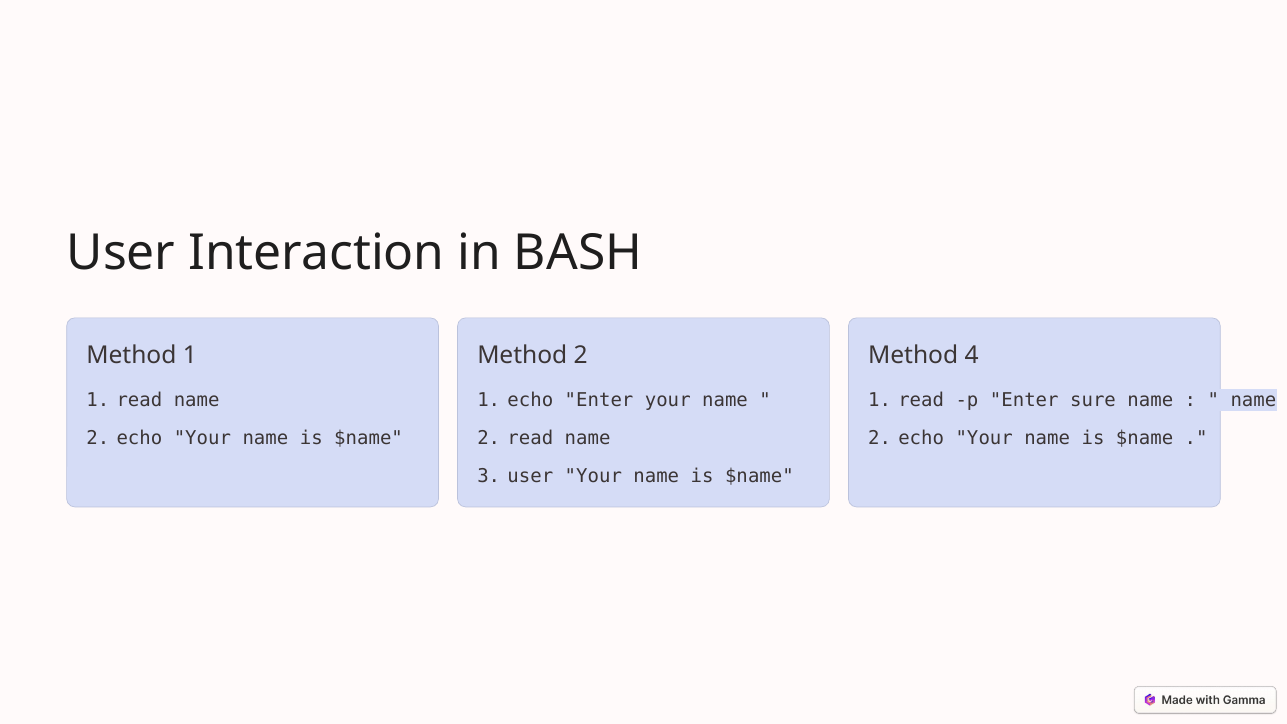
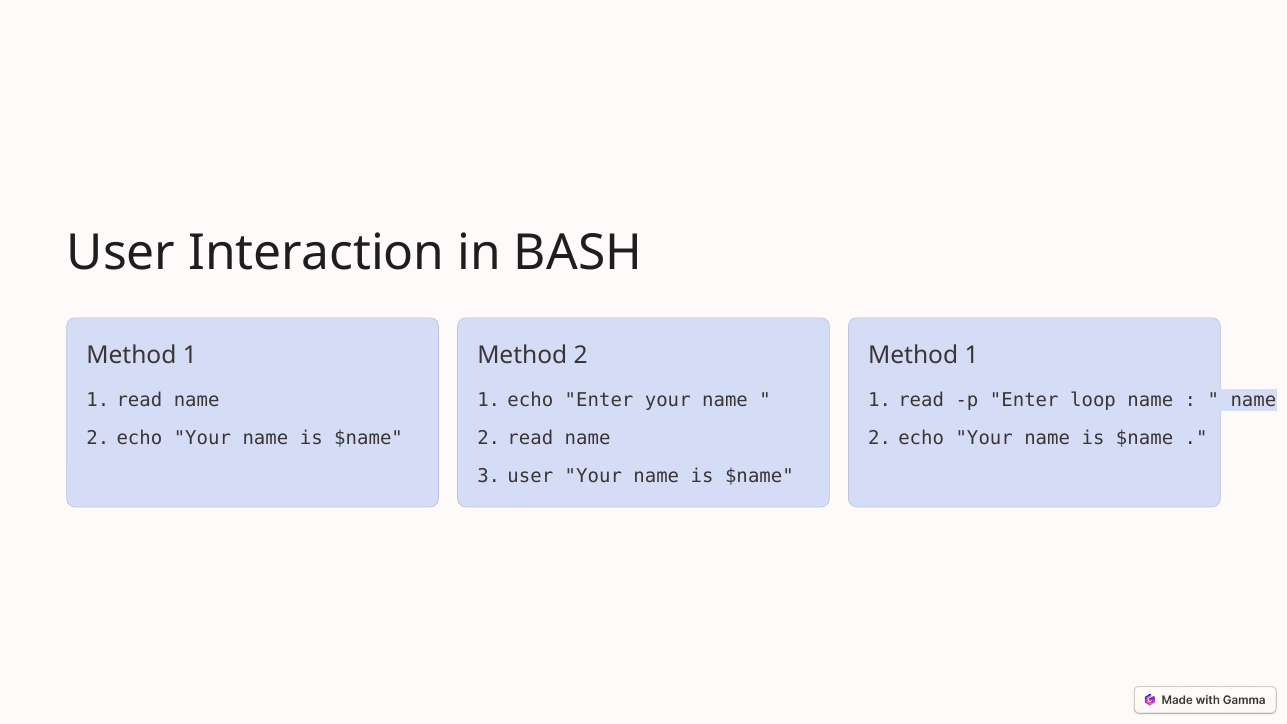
4: 4 -> 1 (972, 356)
sure: sure -> loop (1093, 400)
